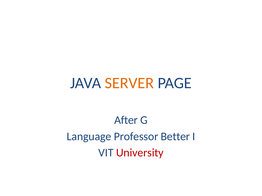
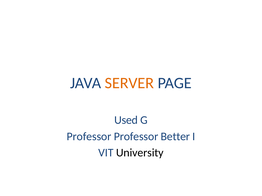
After: After -> Used (126, 120)
Language: Language -> Professor (89, 137)
University colour: red -> black (140, 153)
